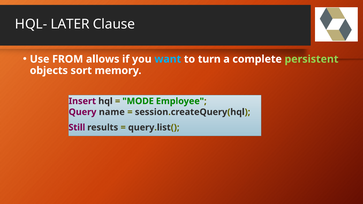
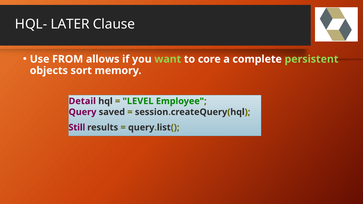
want colour: light blue -> light green (168, 59)
turn: turn -> core (209, 59)
Insert: Insert -> Detail (82, 101)
MODE: MODE -> LEVEL (138, 101)
name: name -> saved (112, 112)
